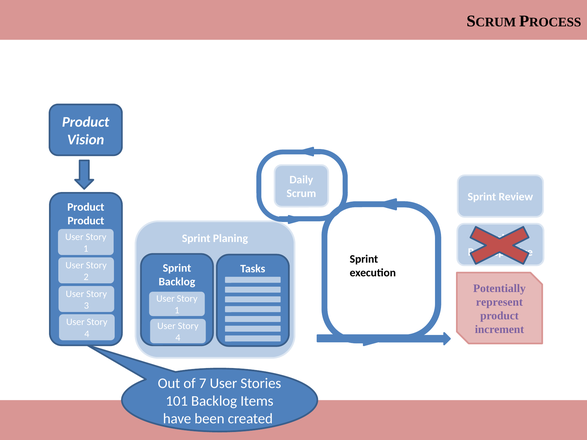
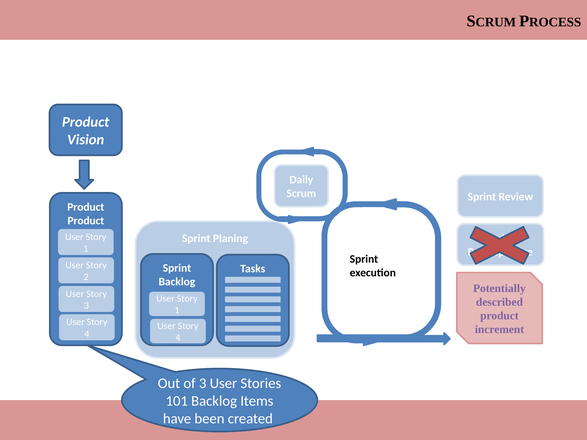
represent: represent -> described (499, 302)
of 7: 7 -> 3 (203, 384)
